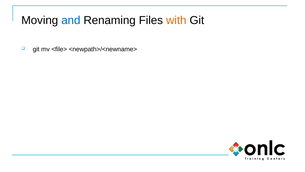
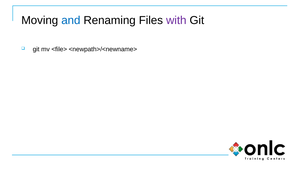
with colour: orange -> purple (176, 20)
